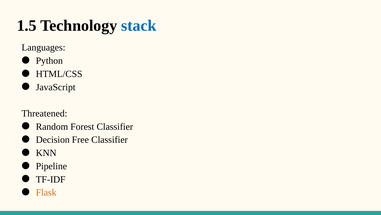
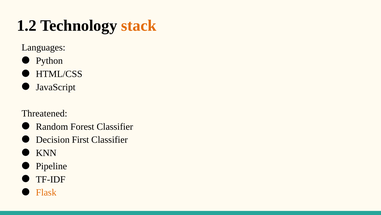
1.5: 1.5 -> 1.2 (27, 26)
stack colour: blue -> orange (139, 26)
Free: Free -> First (80, 139)
